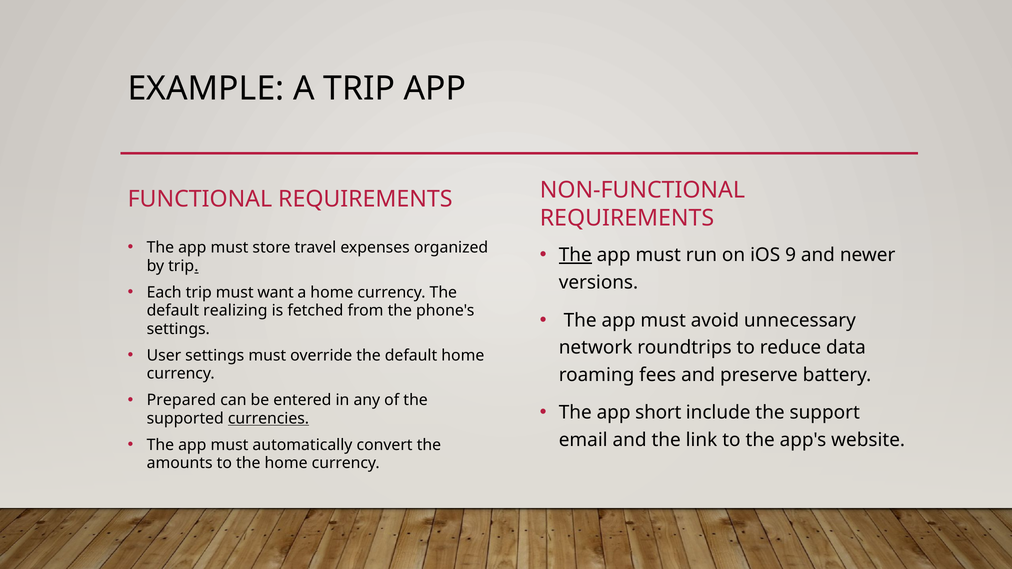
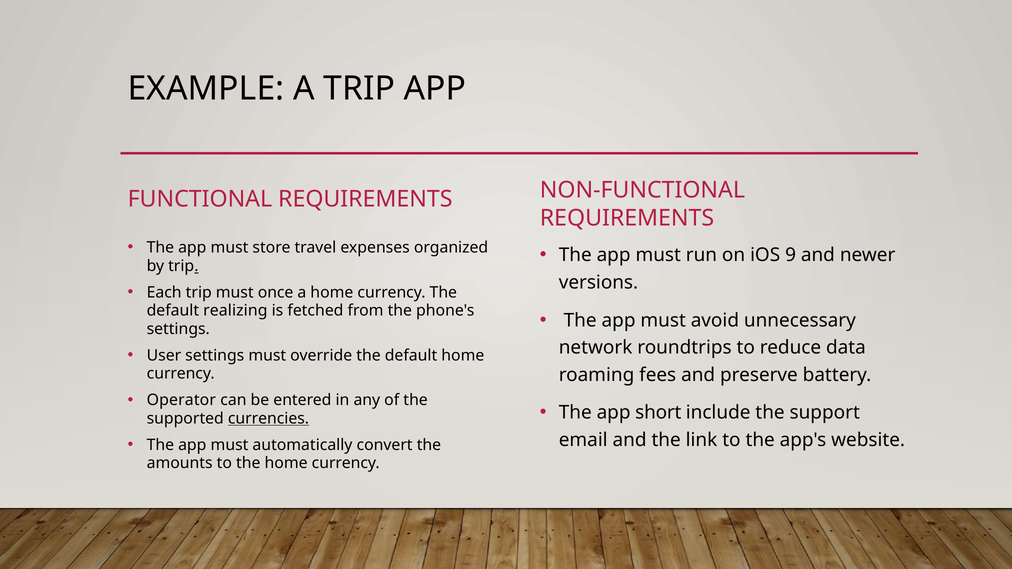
The underline: present -> none (575, 255)
want: want -> once (276, 293)
Prepared: Prepared -> Operator (181, 400)
